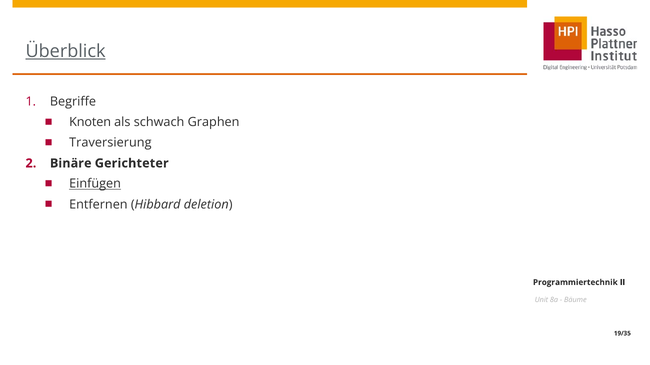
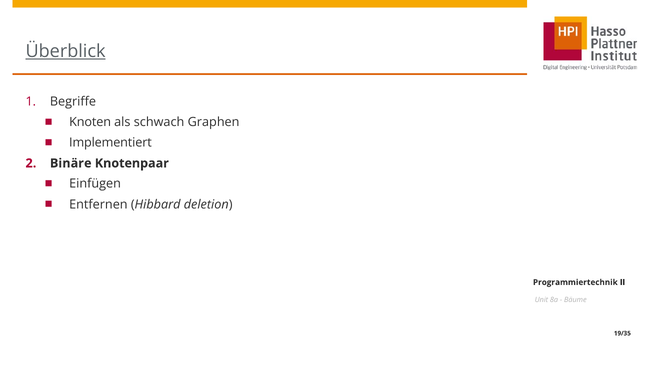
Traversierung: Traversierung -> Implementiert (110, 143)
Gerichteter: Gerichteter -> Knotenpaar (132, 164)
Einfügen underline: present -> none (95, 184)
